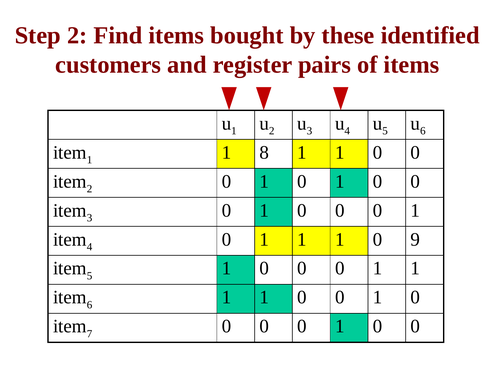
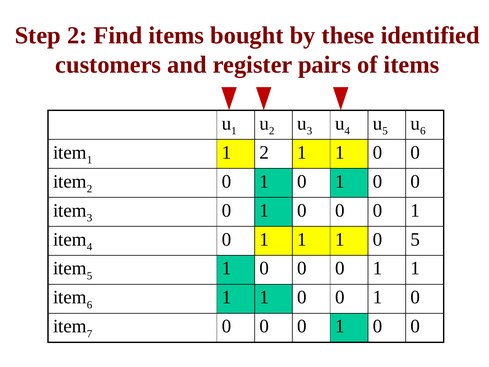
1 8: 8 -> 2 (264, 152)
0 9: 9 -> 5 (415, 239)
